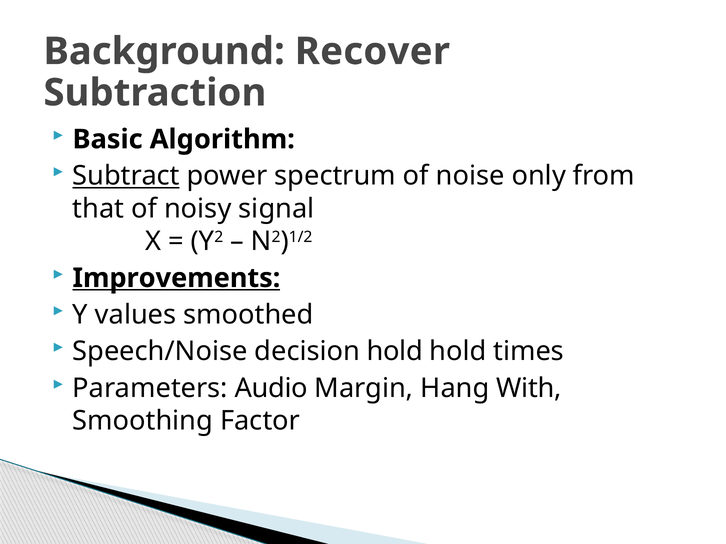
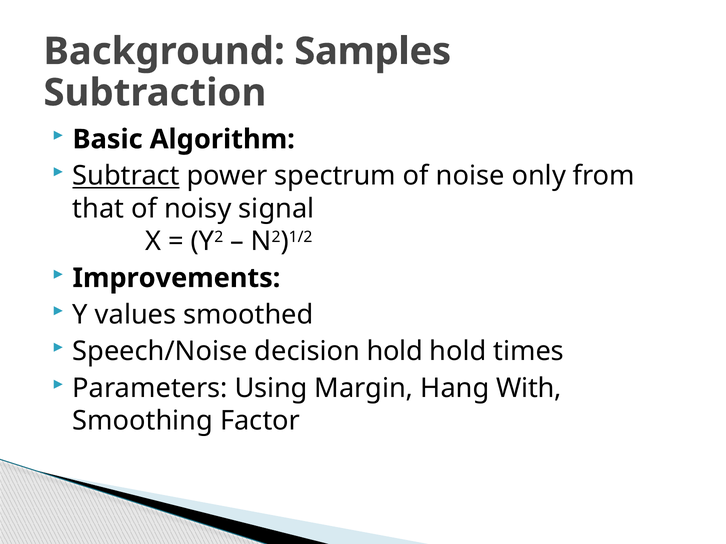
Recover: Recover -> Samples (373, 51)
Improvements underline: present -> none (176, 278)
Audio: Audio -> Using (271, 388)
